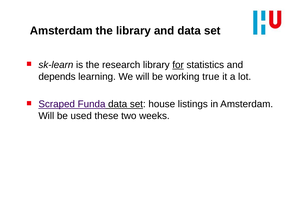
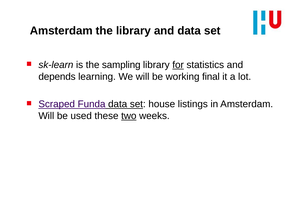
research: research -> sampling (121, 65)
true: true -> final (211, 76)
two underline: none -> present (129, 116)
